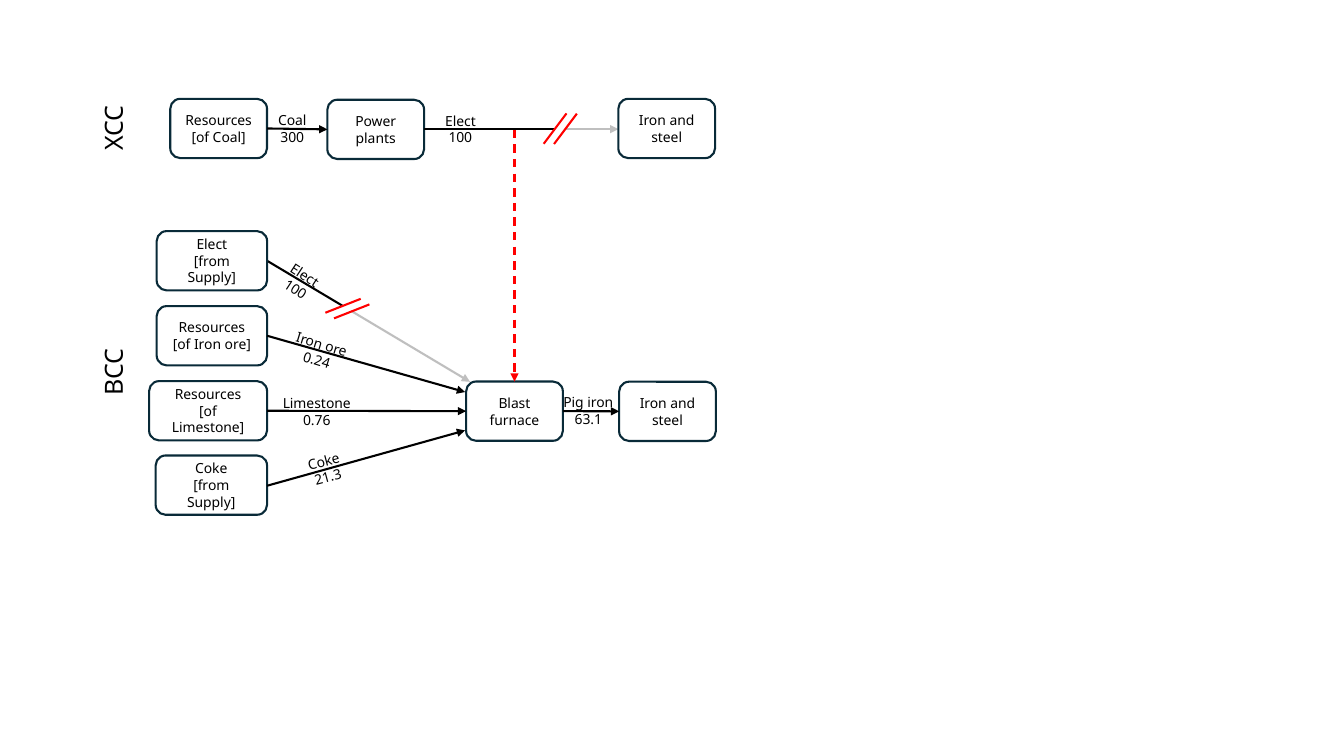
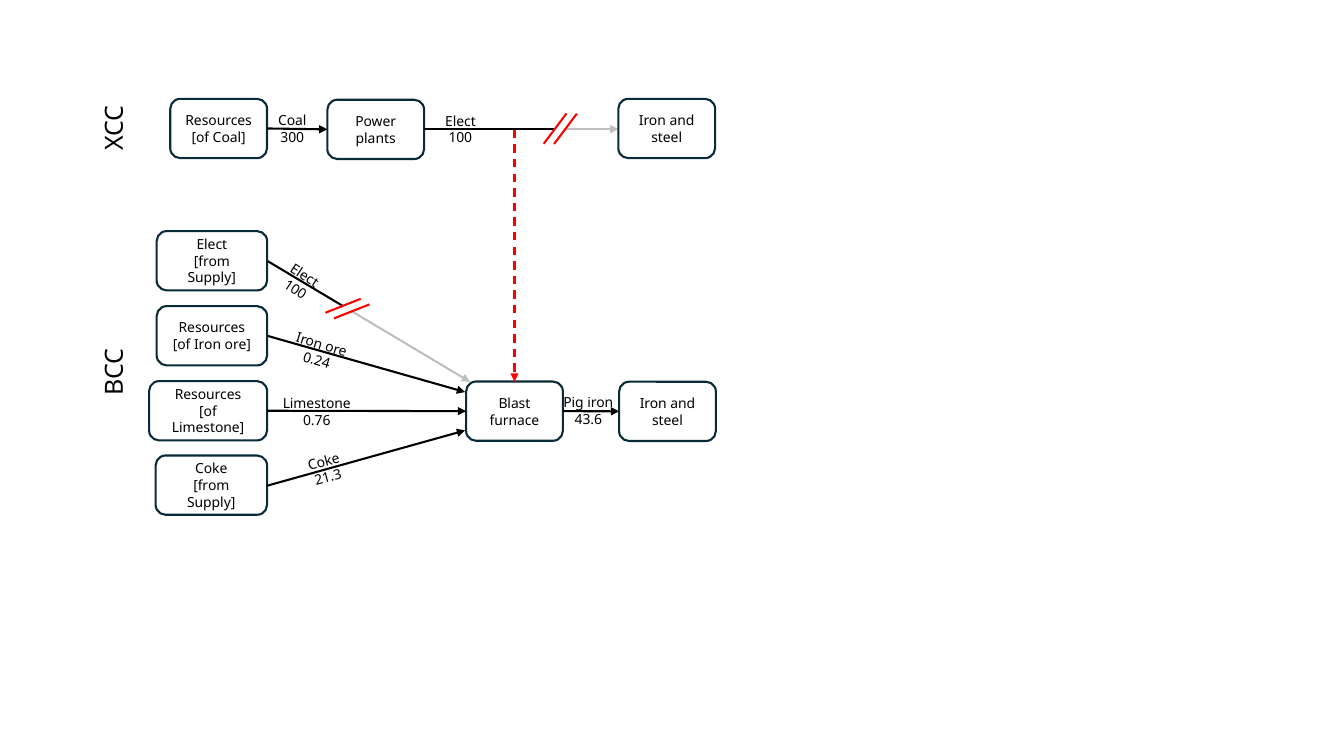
63.1: 63.1 -> 43.6 (588, 420)
